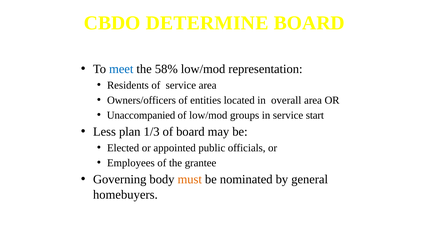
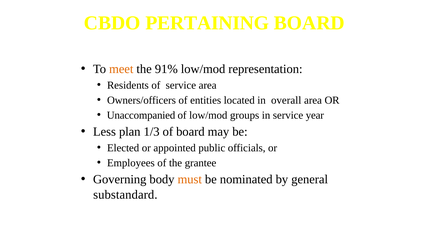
DETERMINE: DETERMINE -> PERTAINING (207, 23)
meet colour: blue -> orange (121, 69)
58%: 58% -> 91% (166, 69)
start: start -> year (315, 115)
homebuyers: homebuyers -> substandard (125, 194)
